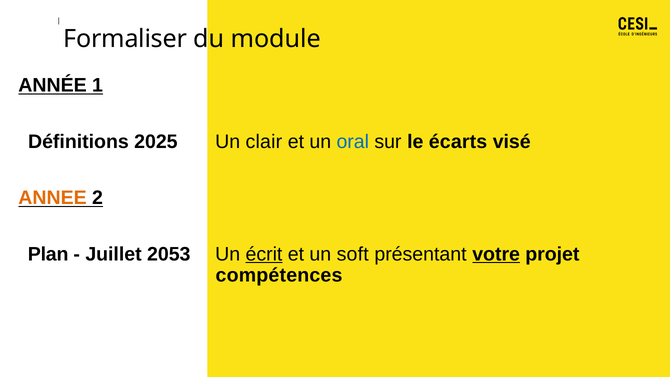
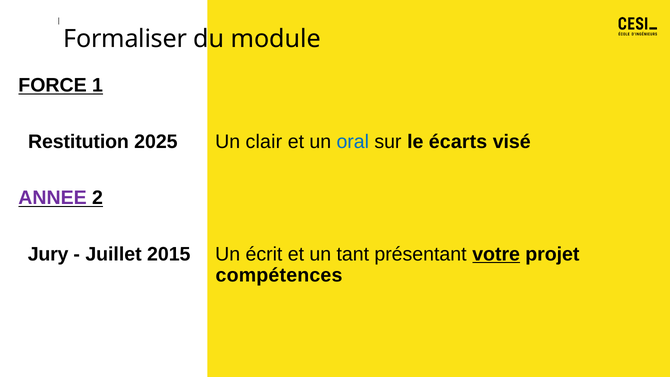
ANNÉE: ANNÉE -> FORCE (52, 86)
Définitions: Définitions -> Restitution (78, 142)
ANNEE colour: orange -> purple (52, 198)
Plan: Plan -> Jury (48, 254)
2053: 2053 -> 2015 (169, 254)
écrit underline: present -> none (264, 254)
soft: soft -> tant (353, 254)
